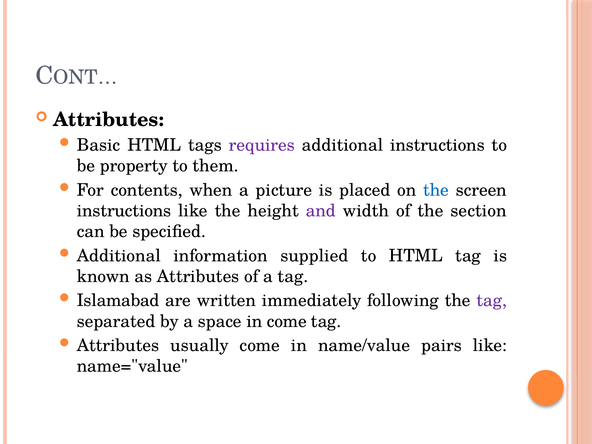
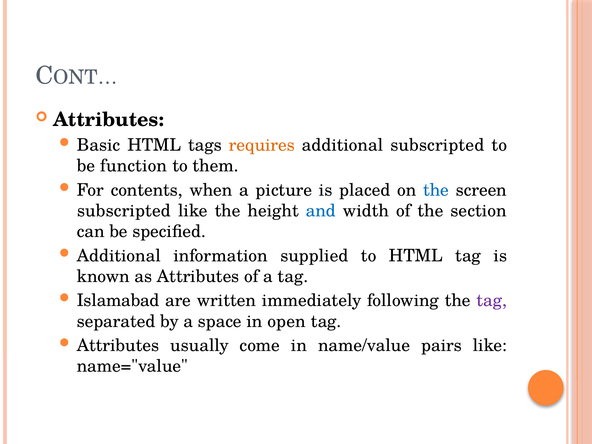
requires colour: purple -> orange (262, 145)
additional instructions: instructions -> subscripted (437, 145)
property: property -> function (134, 166)
instructions: instructions -> subscripted (124, 211)
and colour: purple -> blue (321, 211)
in come: come -> open (287, 321)
